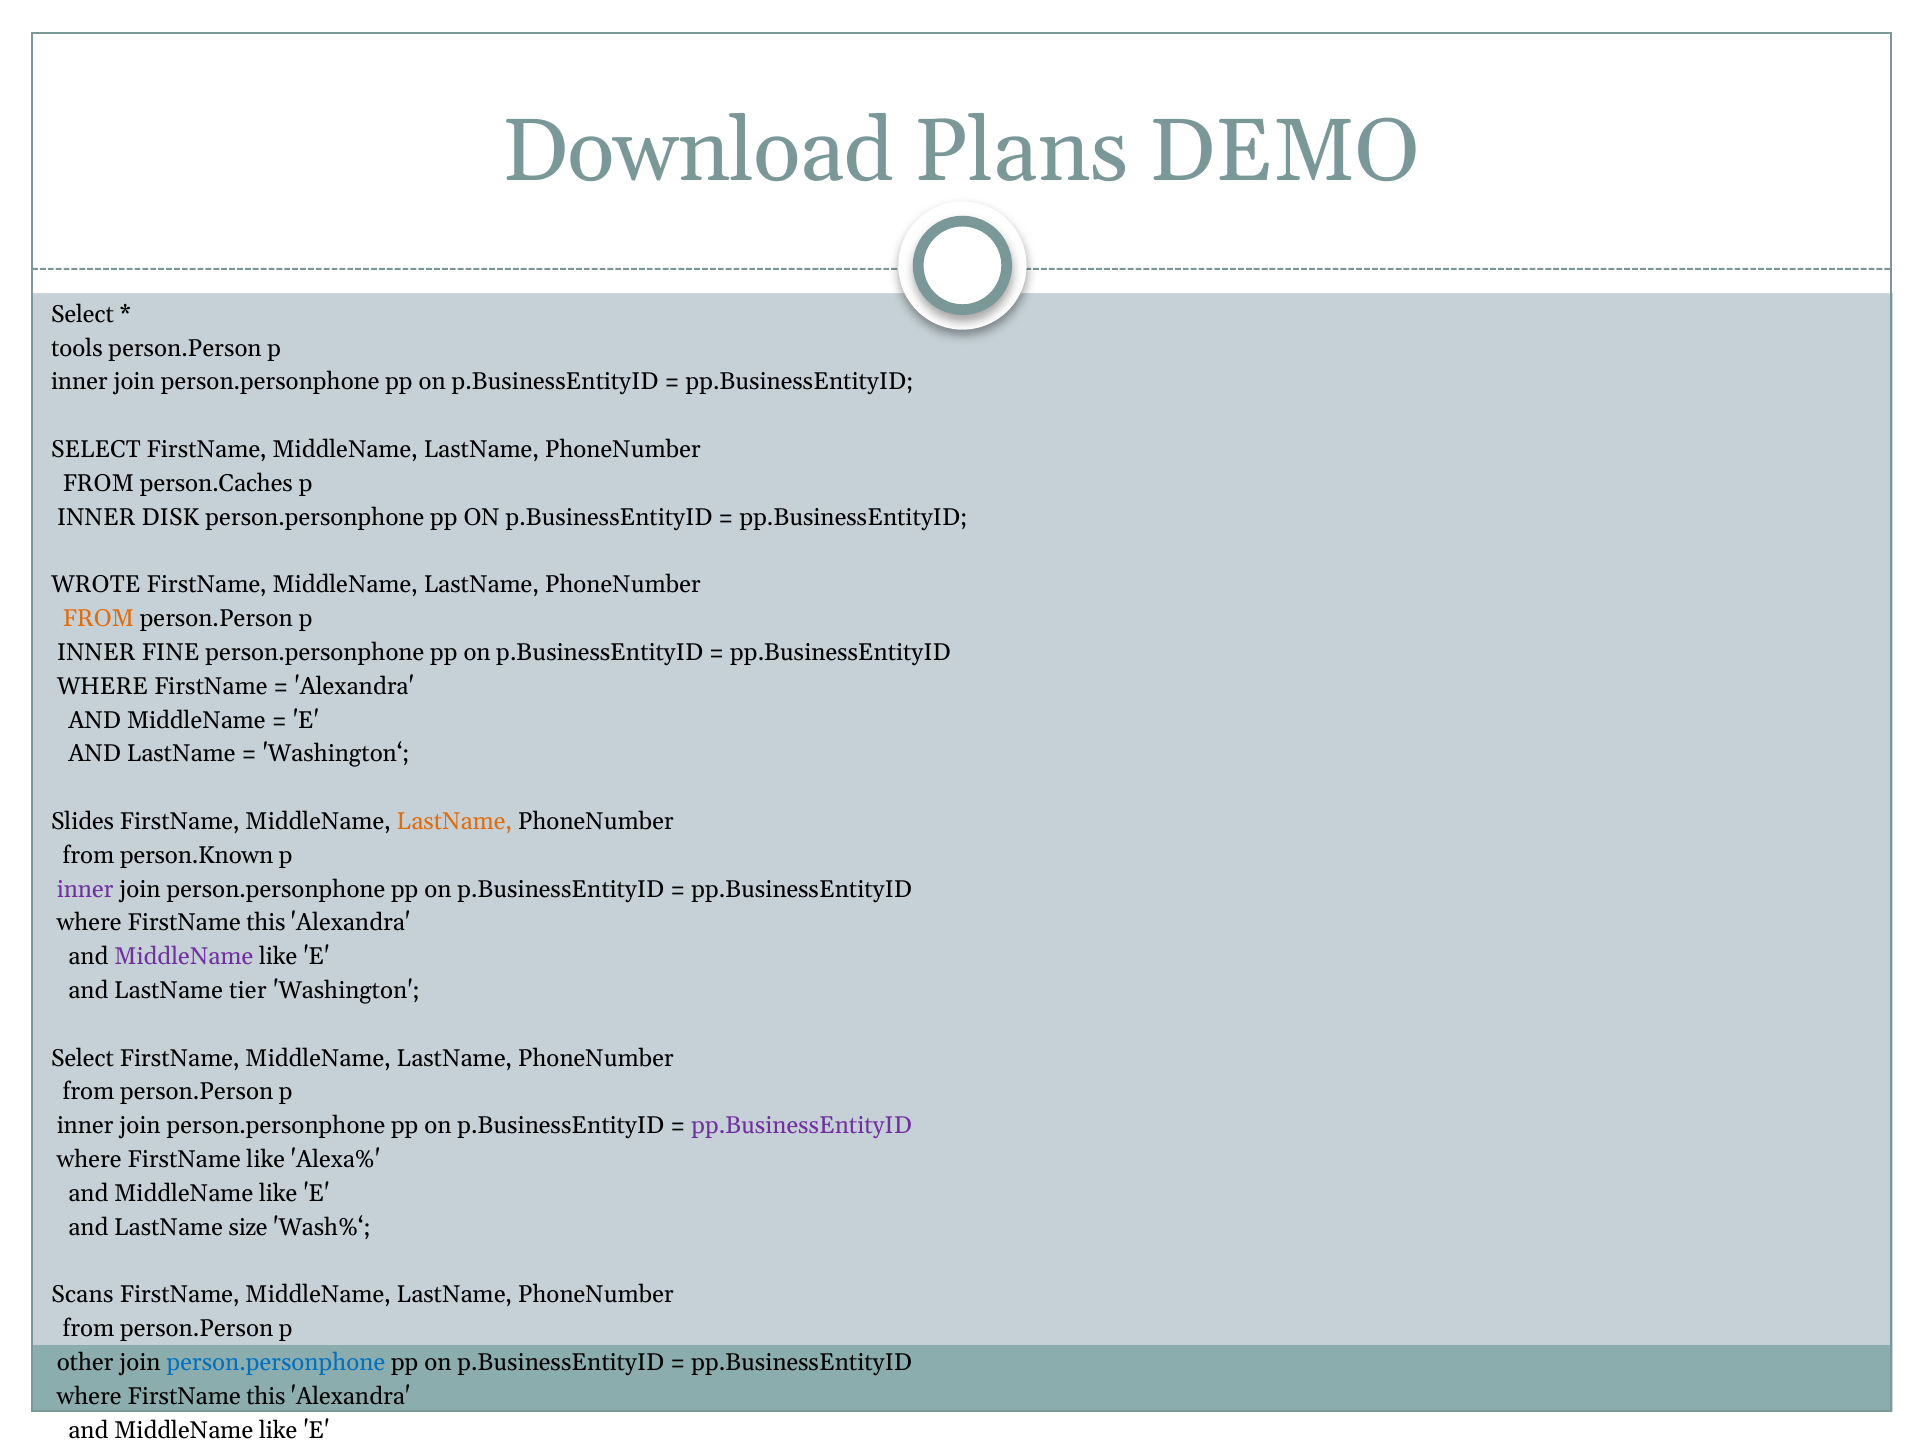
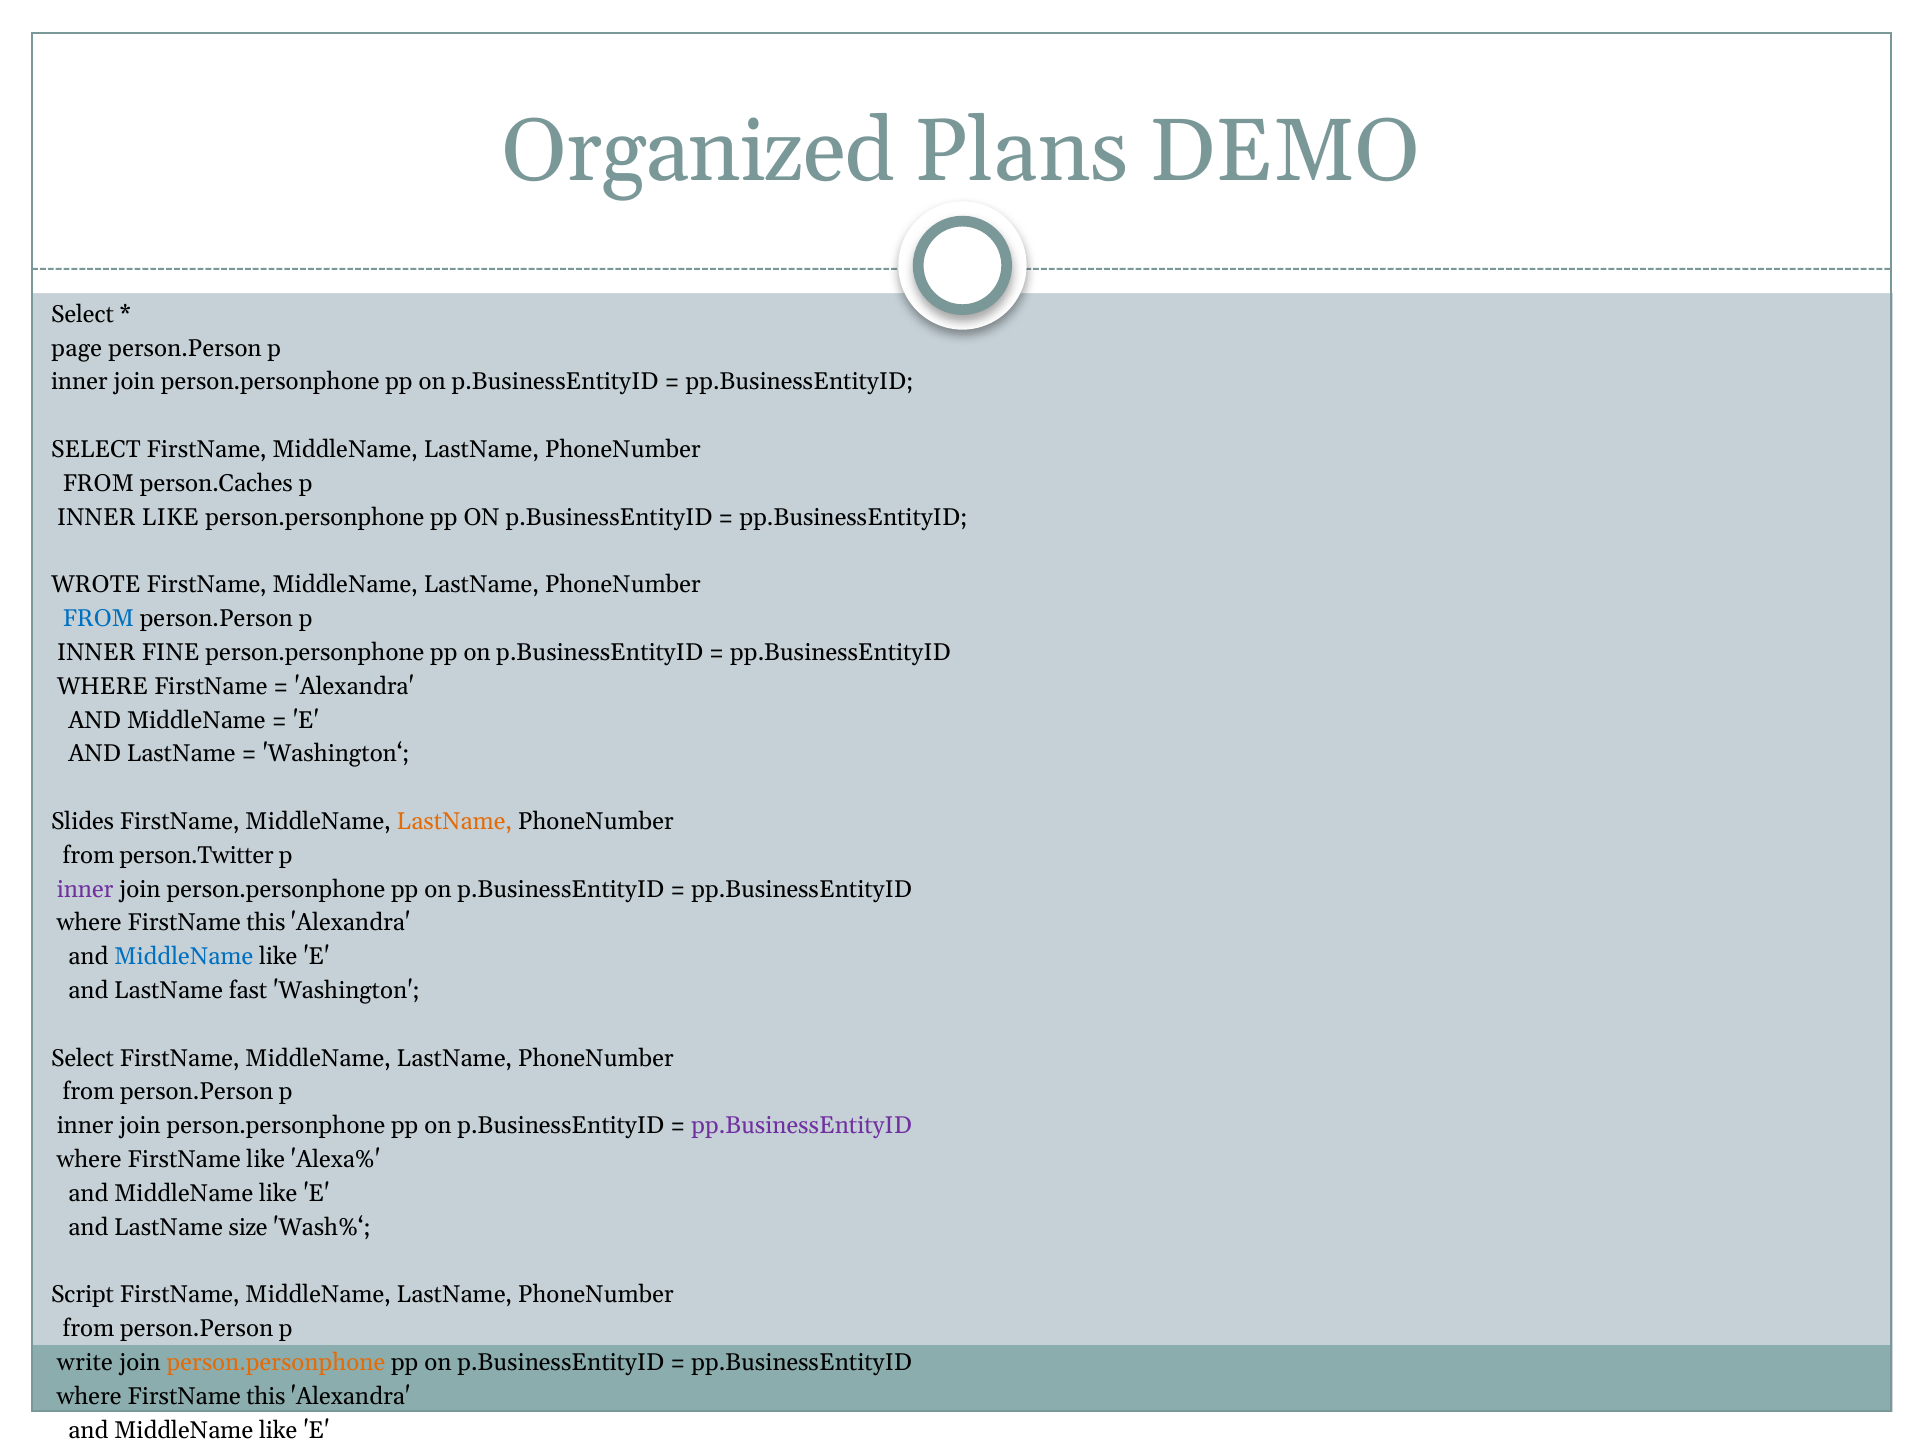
Download: Download -> Organized (698, 152)
tools: tools -> page (77, 348)
INNER DISK: DISK -> LIKE (170, 517)
FROM colour: orange -> blue (98, 619)
person.Known: person.Known -> person.Twitter (197, 855)
MiddleName colour: purple -> blue (184, 957)
tier: tier -> fast (248, 990)
Scans: Scans -> Script (83, 1295)
other: other -> write (85, 1362)
person.personphone colour: blue -> orange (276, 1362)
